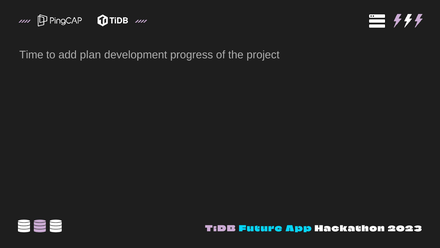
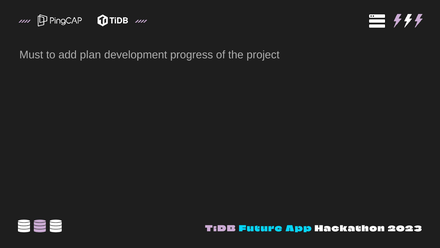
Time: Time -> Must (31, 55)
